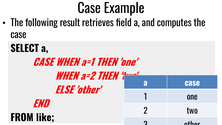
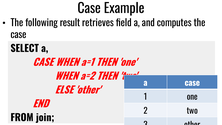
like: like -> join (45, 118)
